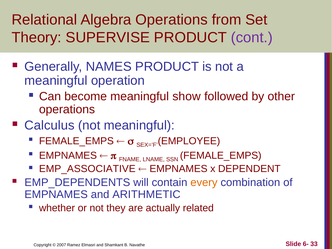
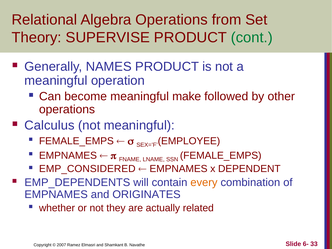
cont colour: purple -> green (252, 38)
show: show -> make (187, 96)
EMP_ASSOCIATIVE: EMP_ASSOCIATIVE -> EMP_CONSIDERED (87, 169)
ARITHMETIC: ARITHMETIC -> ORIGINATES (146, 194)
